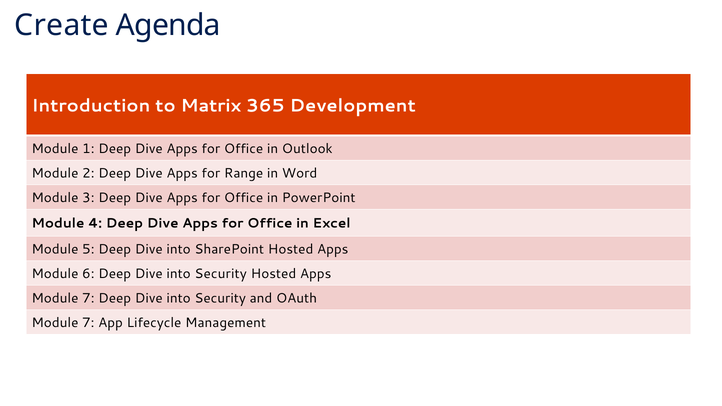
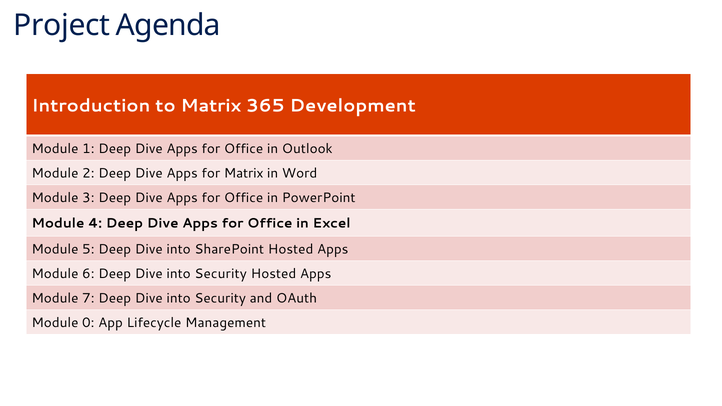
Create: Create -> Project (62, 25)
for Range: Range -> Matrix (244, 173)
7: 7 -> 0 (88, 323)
